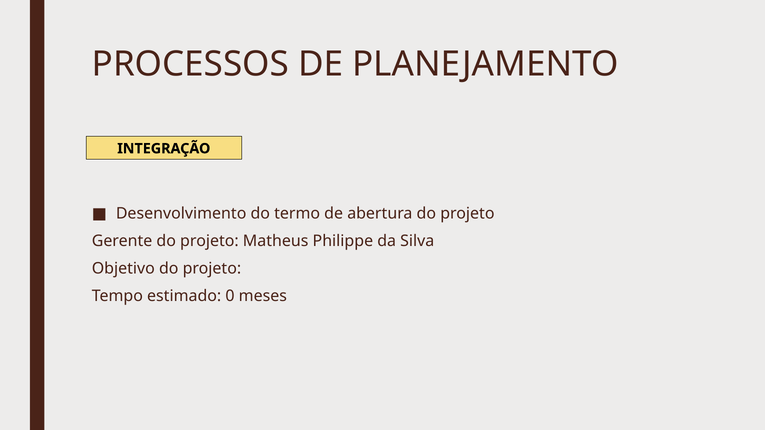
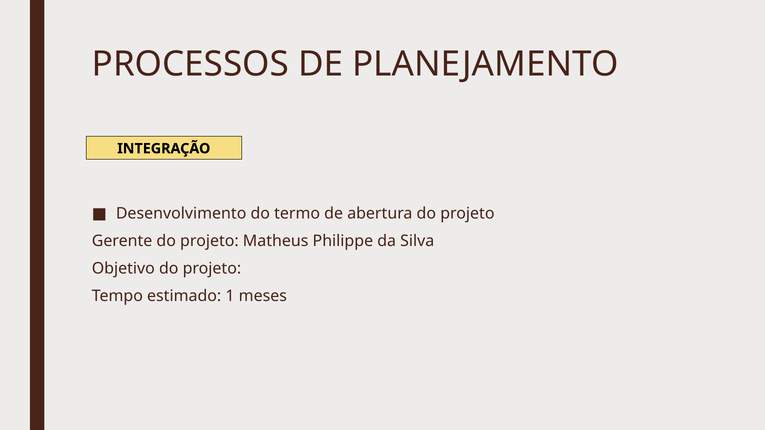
0: 0 -> 1 (230, 296)
